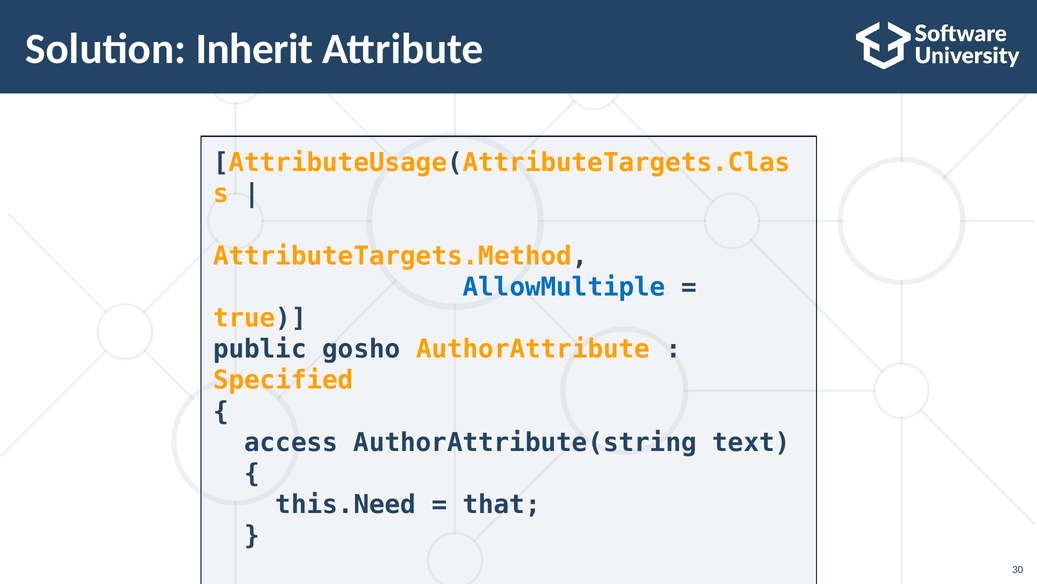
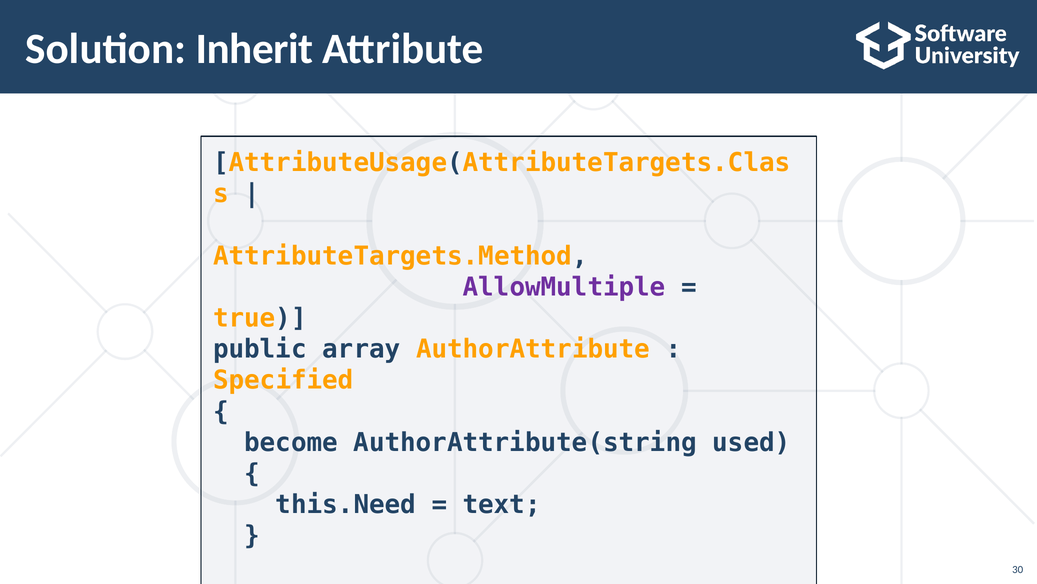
AllowMultiple colour: blue -> purple (564, 287)
gosho: gosho -> array (361, 349)
access: access -> become (291, 442)
text: text -> used (751, 442)
that: that -> text (502, 504)
